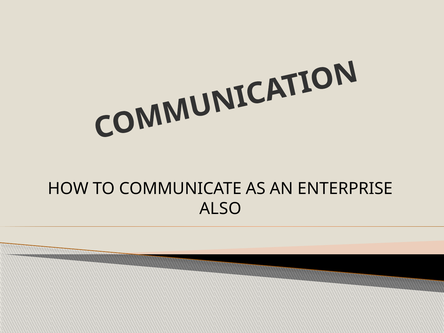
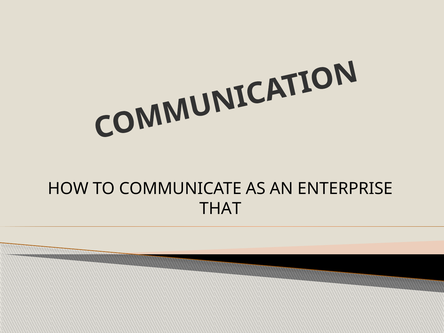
ALSO: ALSO -> THAT (220, 209)
